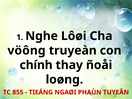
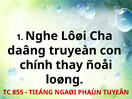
vöông: vöông -> daâng (26, 50)
